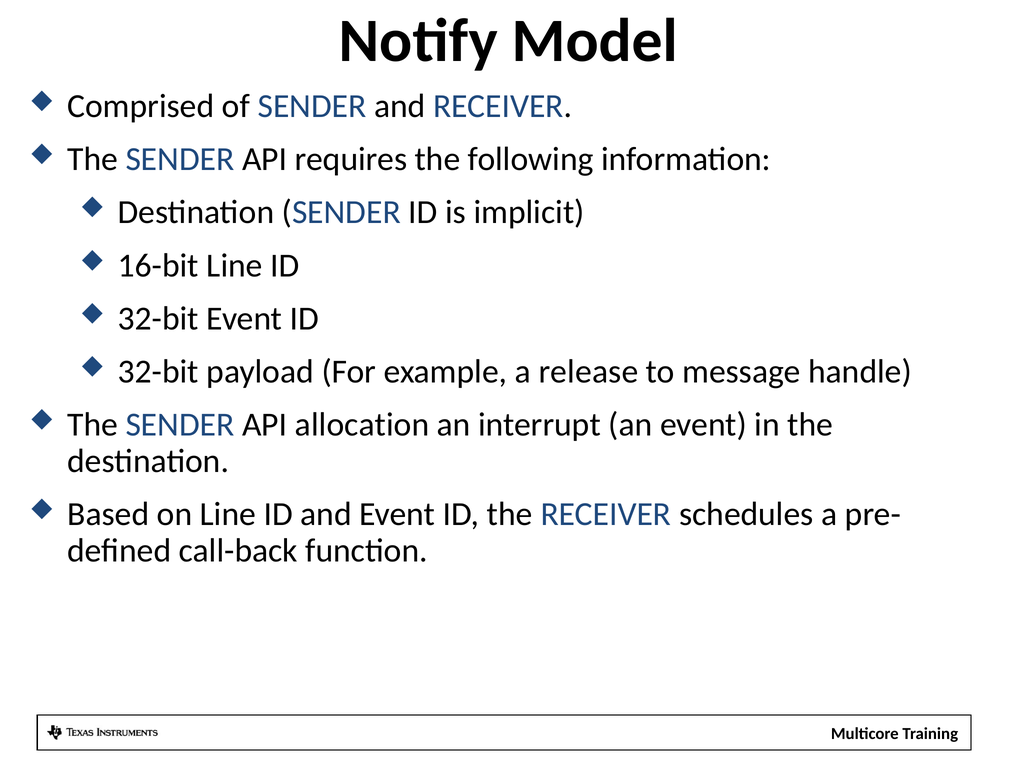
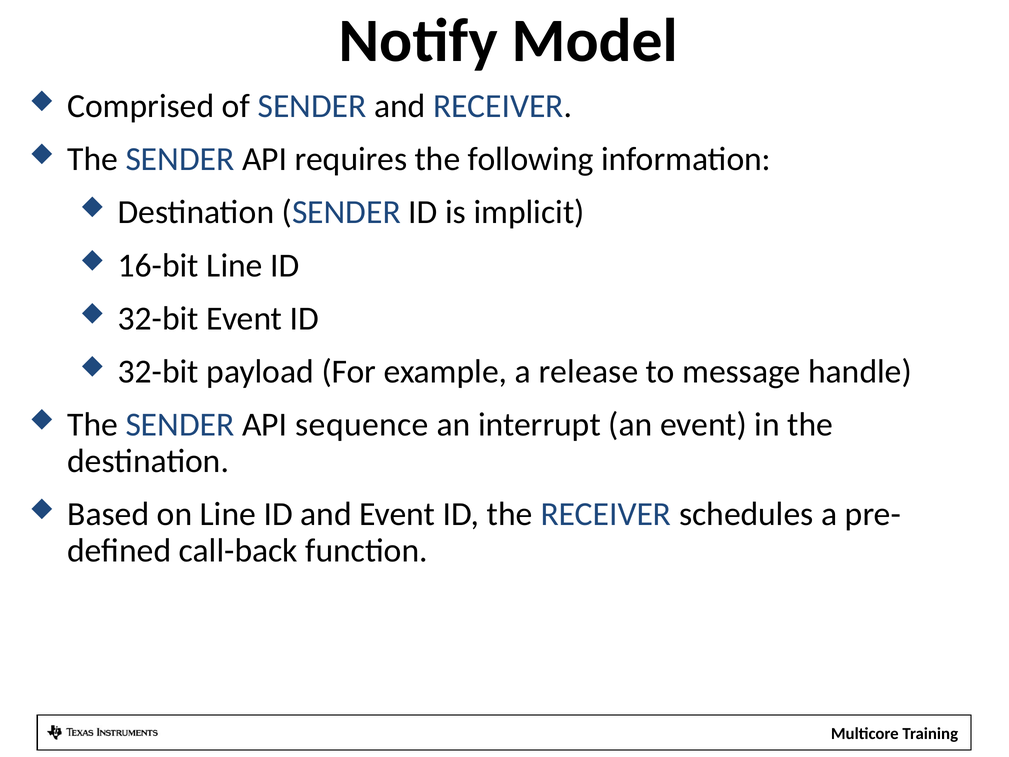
allocation: allocation -> sequence (362, 425)
